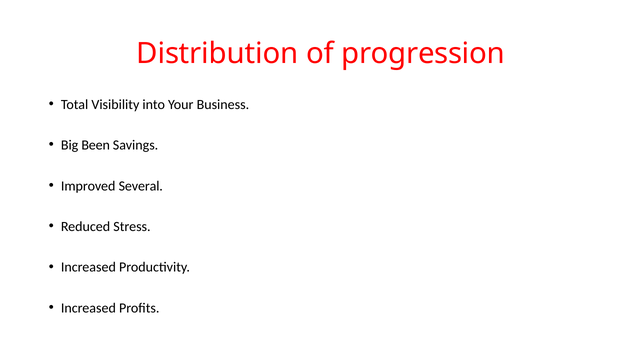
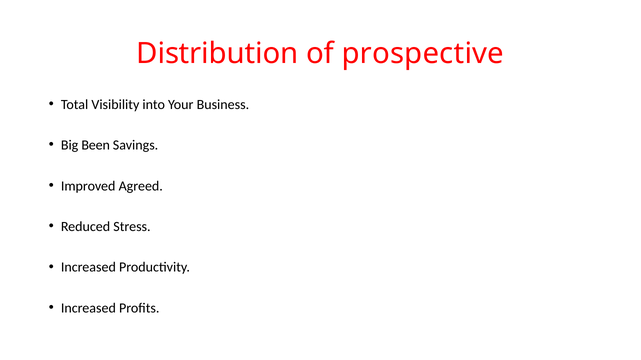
progression: progression -> prospective (423, 54)
Several: Several -> Agreed (141, 186)
